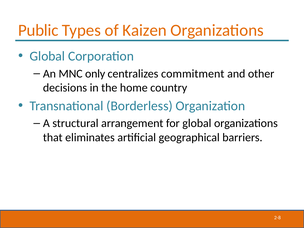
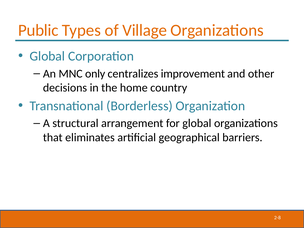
Kaizen: Kaizen -> Village (145, 30)
commitment: commitment -> improvement (193, 74)
